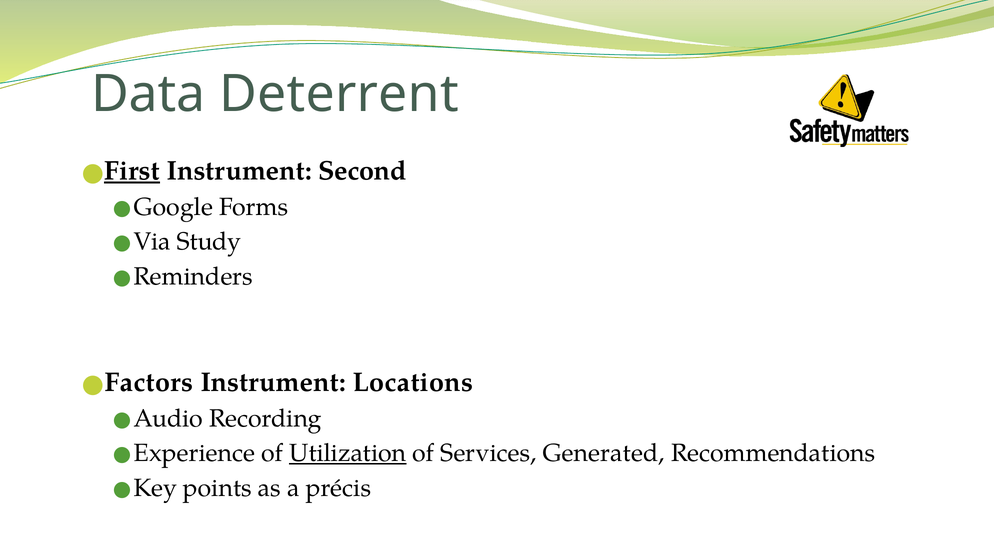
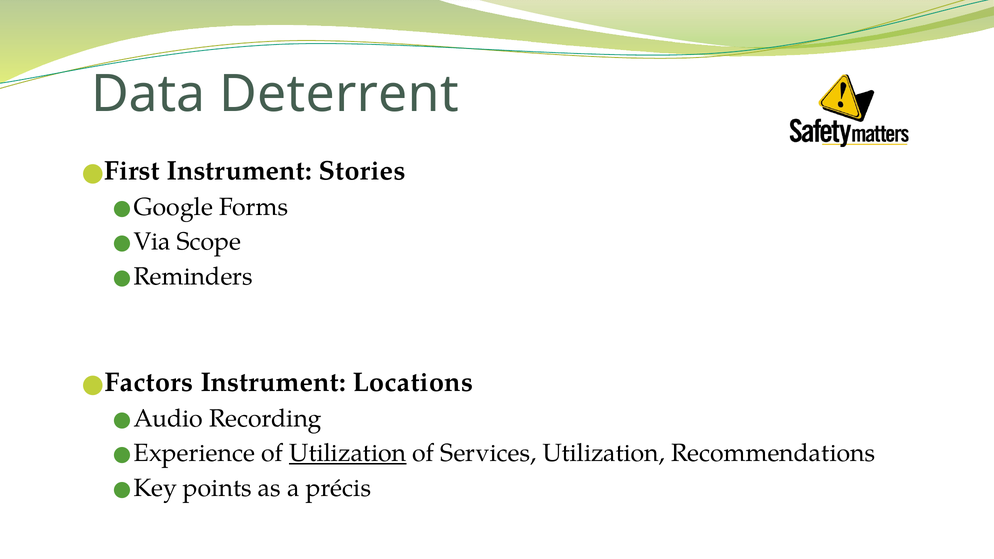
First underline: present -> none (132, 171)
Second: Second -> Stories (362, 171)
Study: Study -> Scope (209, 242)
Services Generated: Generated -> Utilization (604, 453)
